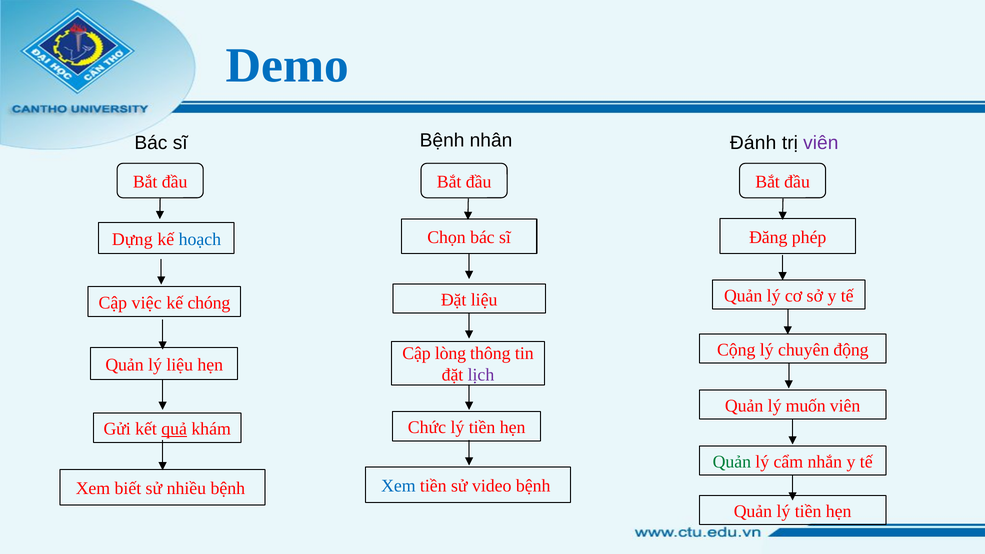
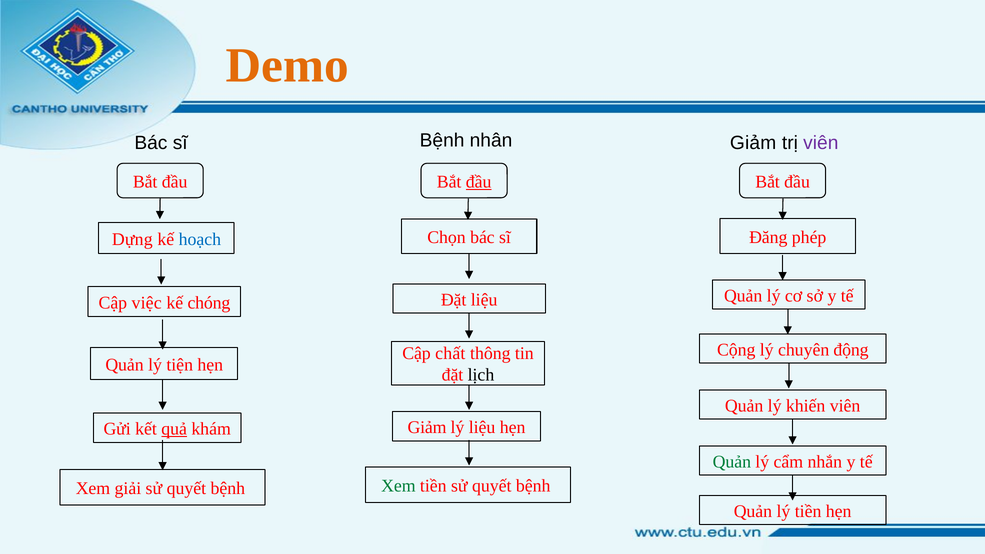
Demo colour: blue -> orange (287, 65)
Đánh: Đánh -> Giảm (753, 143)
đầu underline: none -> present (479, 182)
lòng: lòng -> chất (450, 354)
lý liệu: liệu -> tiện (180, 365)
lịch colour: purple -> black (481, 375)
muốn: muốn -> khiến (806, 406)
Chức: Chức -> Giảm (427, 428)
tiền: tiền -> liệu (482, 428)
Xem colour: blue -> green (398, 486)
tiền sử video: video -> quyết (492, 486)
biết: biết -> giải (128, 489)
nhiều: nhiều -> quyết (186, 489)
